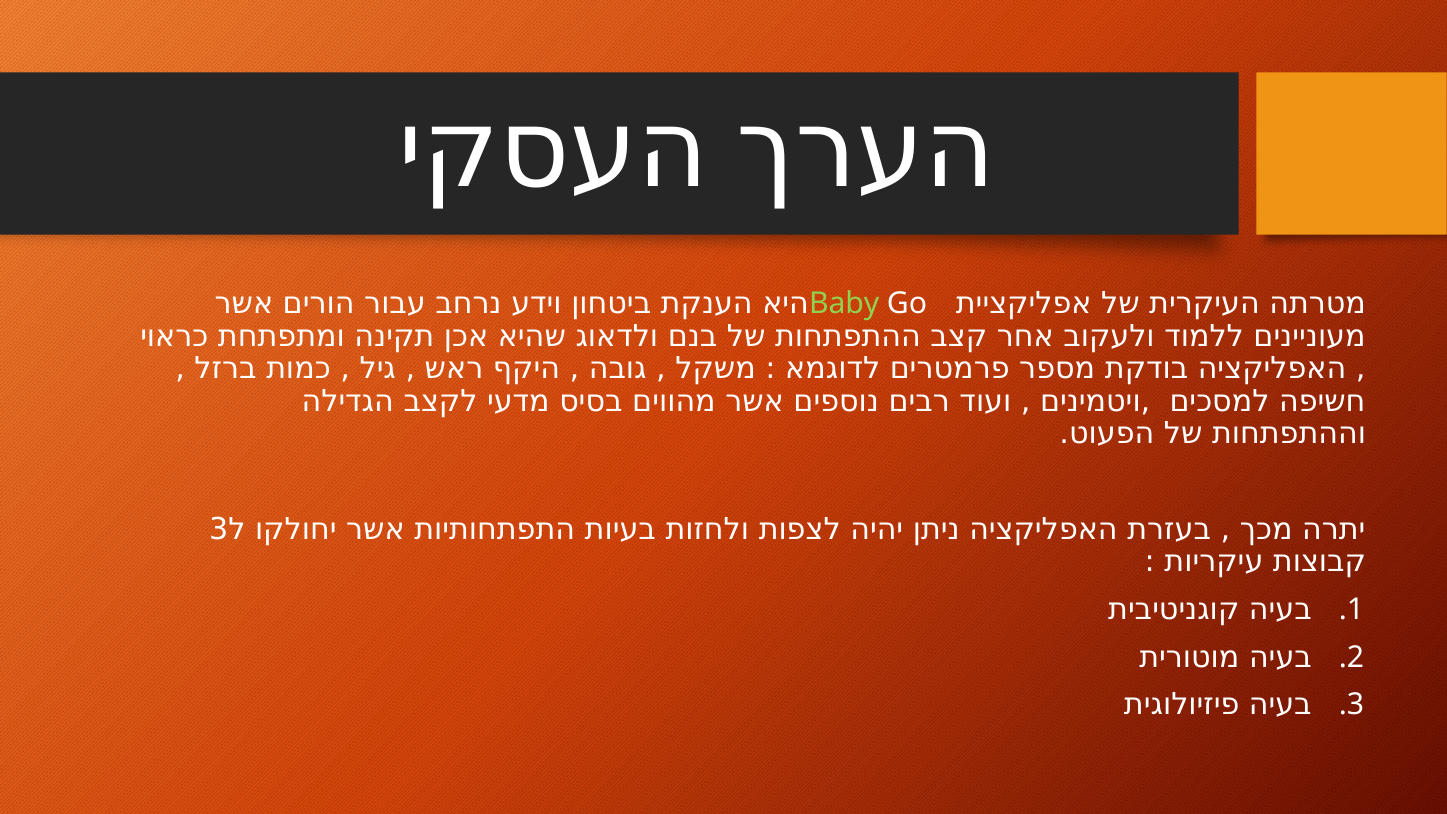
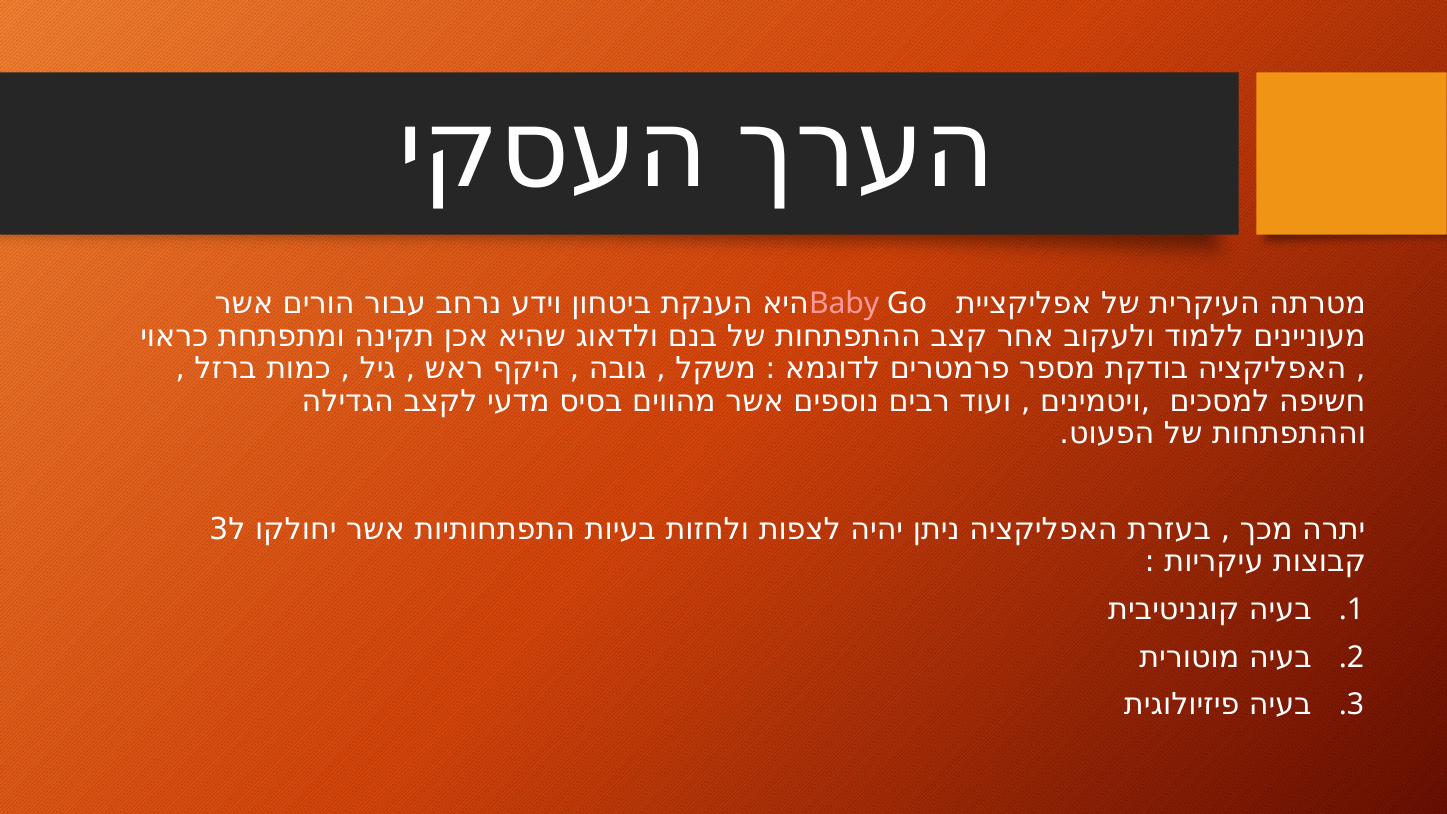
Baby colour: light green -> pink (844, 304)
